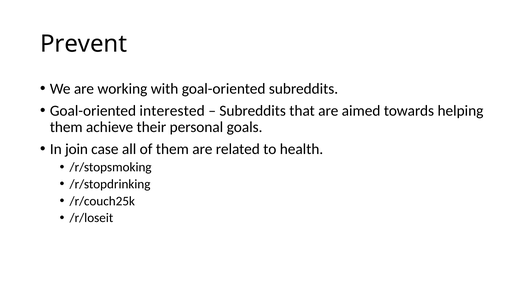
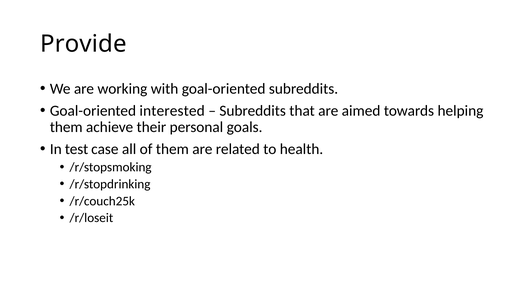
Prevent: Prevent -> Provide (83, 44)
join: join -> test (77, 149)
